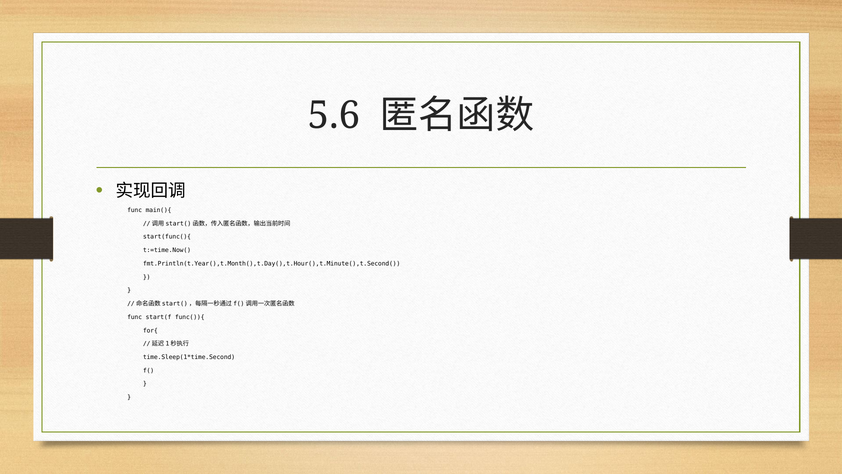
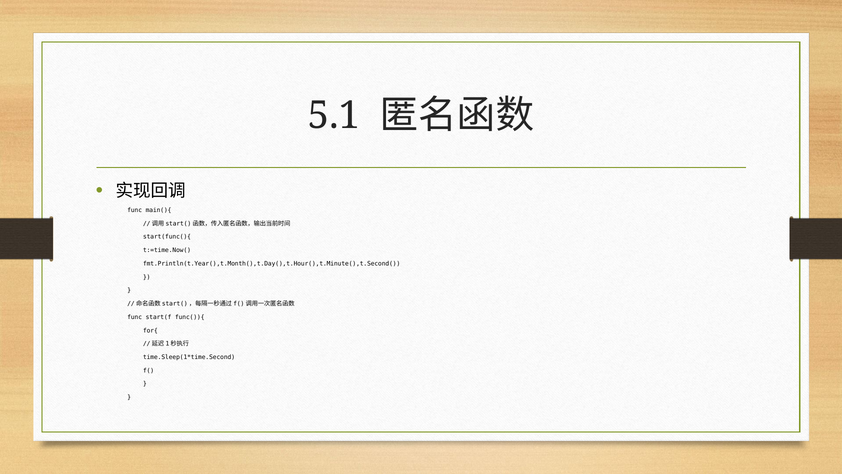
5.6: 5.6 -> 5.1 (334, 116)
